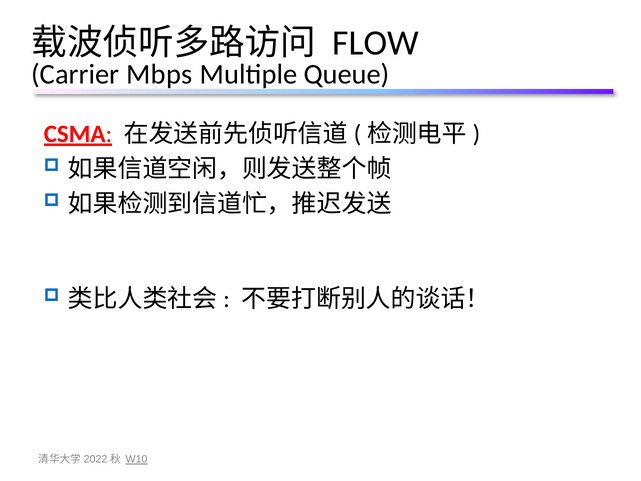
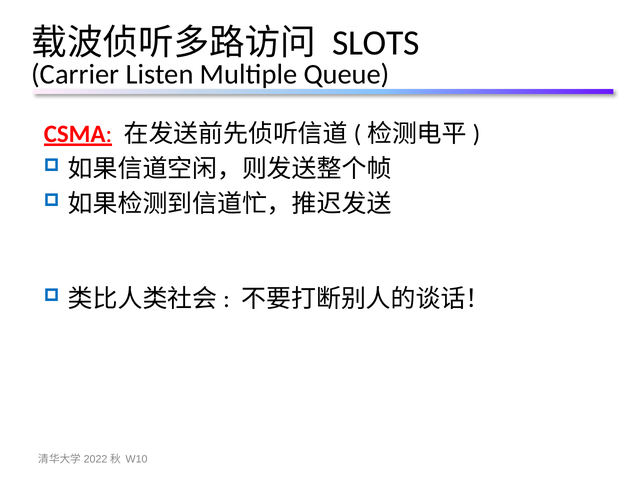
FLOW: FLOW -> SLOTS (376, 43)
Mbps: Mbps -> Listen (160, 74)
W10 underline: present -> none (137, 459)
